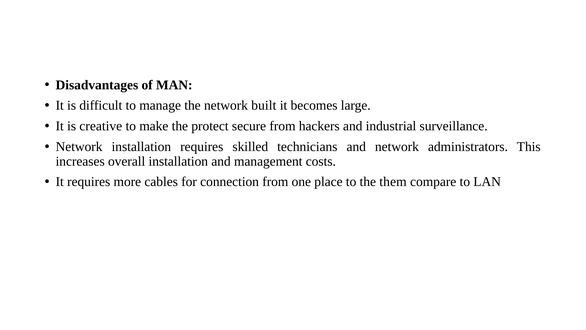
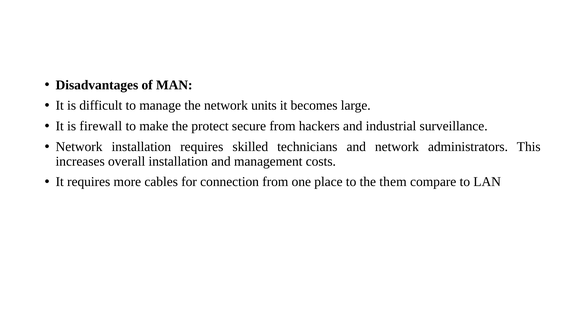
built: built -> units (264, 105)
creative: creative -> firewall (101, 126)
